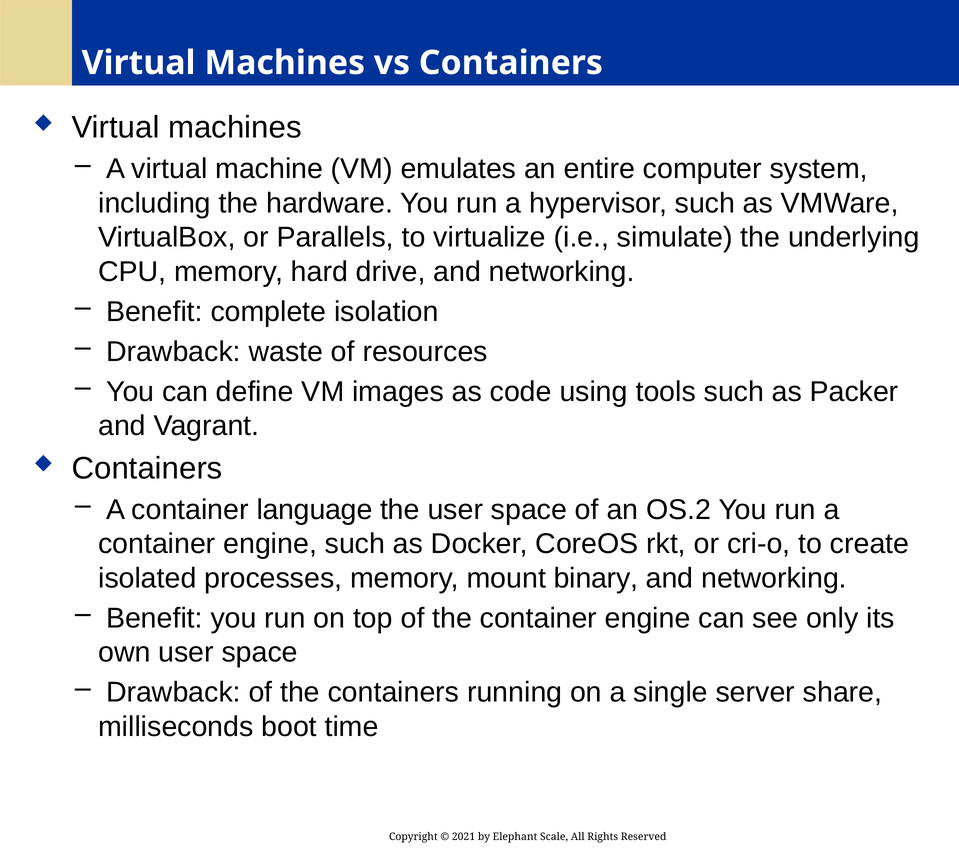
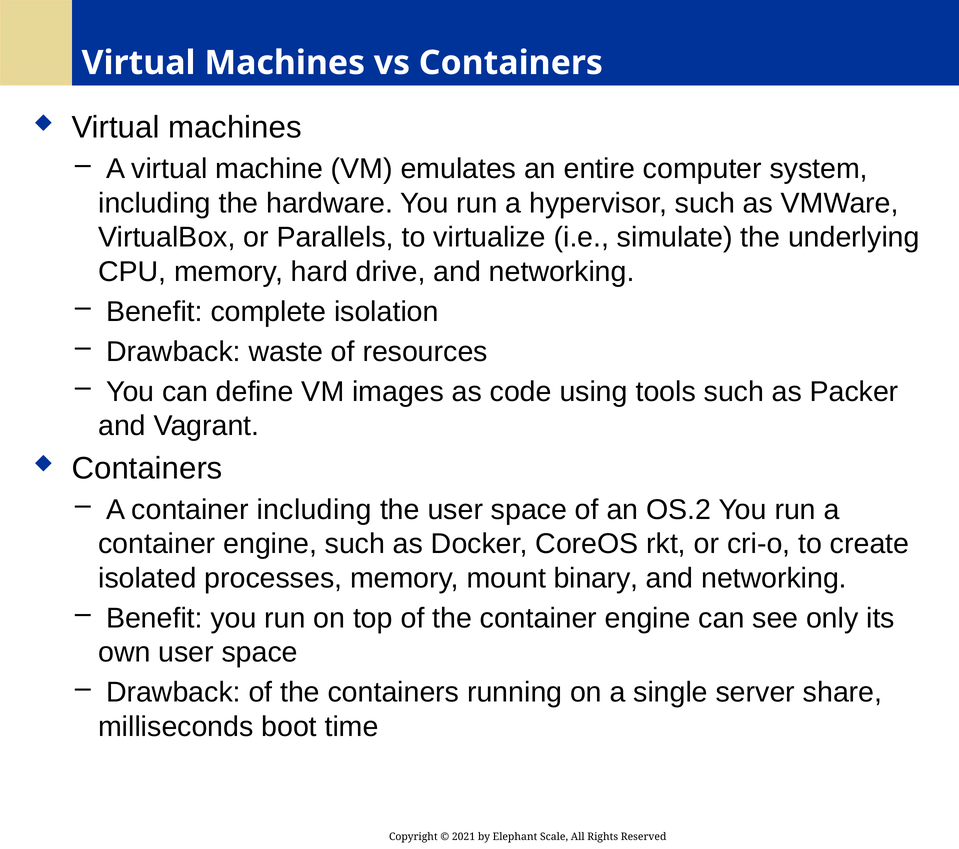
container language: language -> including (314, 510)
